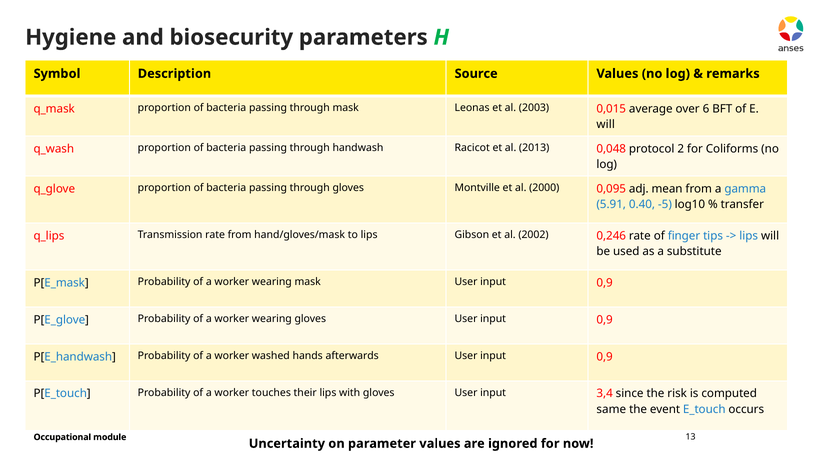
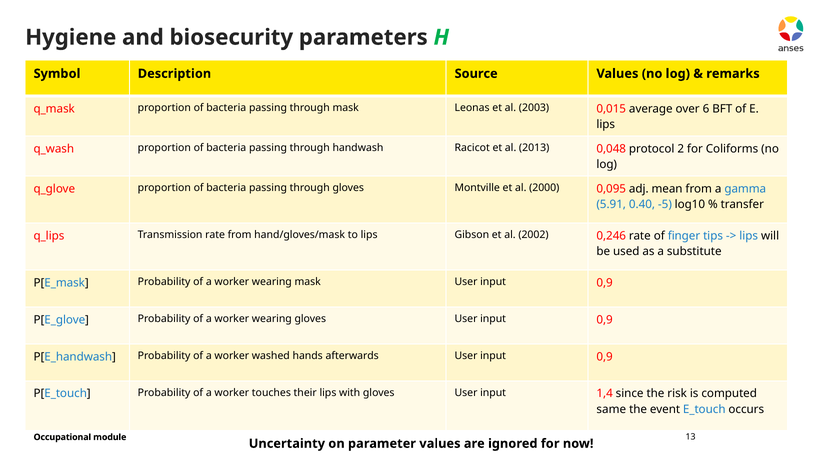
will: will -> lips (606, 125)
3,4: 3,4 -> 1,4 (605, 393)
